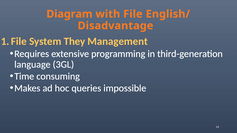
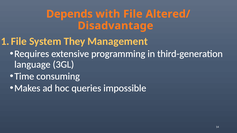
Diagram: Diagram -> Depends (69, 14)
English/: English/ -> Altered/ (168, 14)
